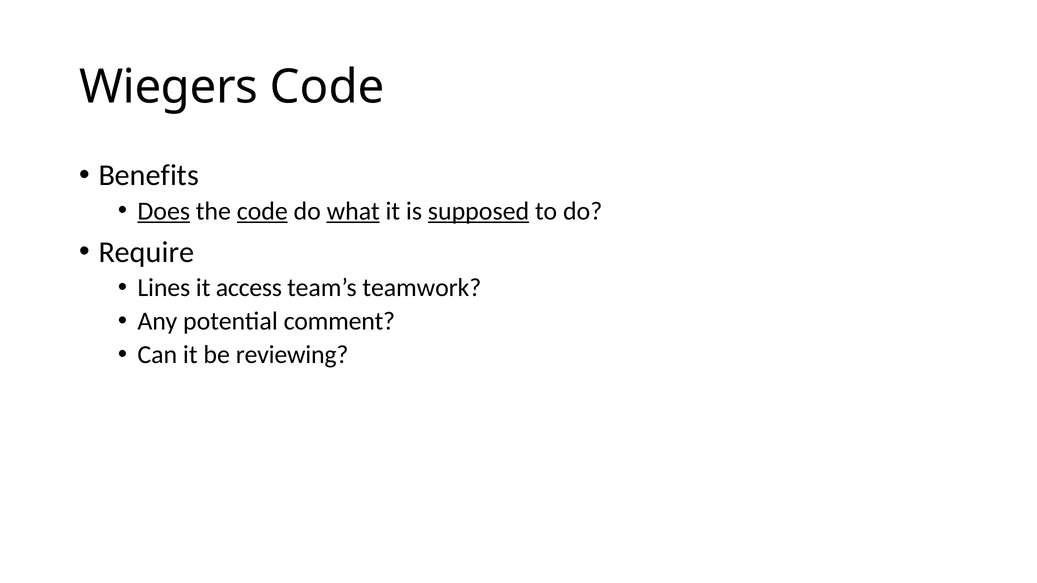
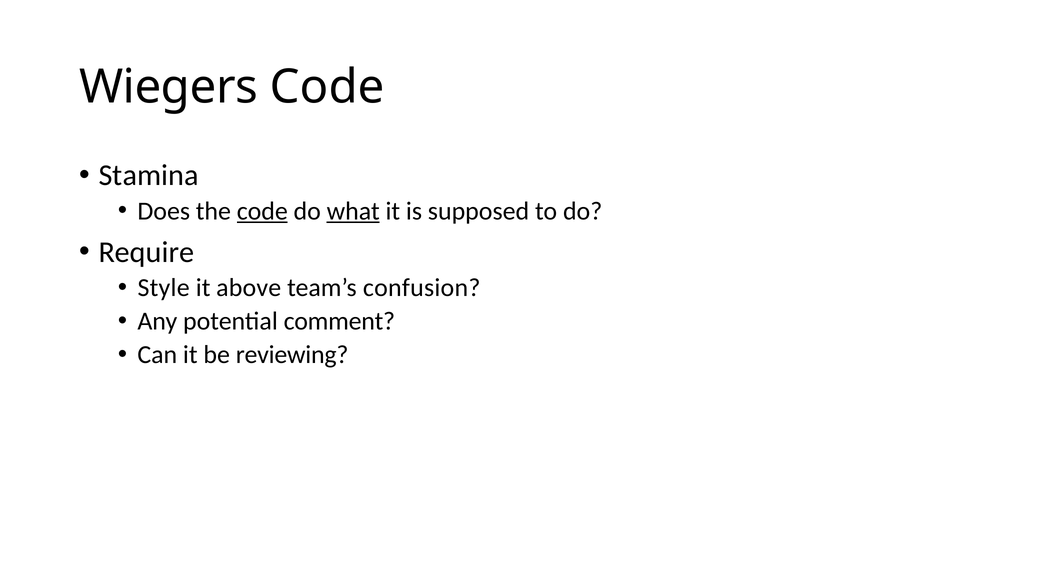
Benefits: Benefits -> Stamina (149, 175)
Does underline: present -> none (164, 211)
supposed underline: present -> none (479, 211)
Lines: Lines -> Style (164, 288)
access: access -> above (249, 288)
teamwork: teamwork -> confusion (422, 288)
